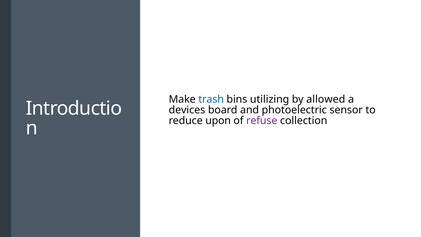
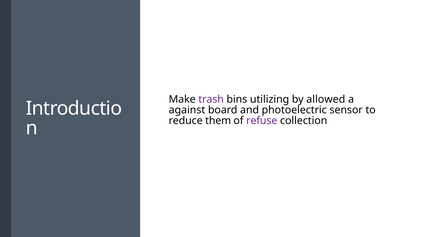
trash colour: blue -> purple (211, 99)
devices: devices -> against (187, 110)
upon: upon -> them (218, 121)
